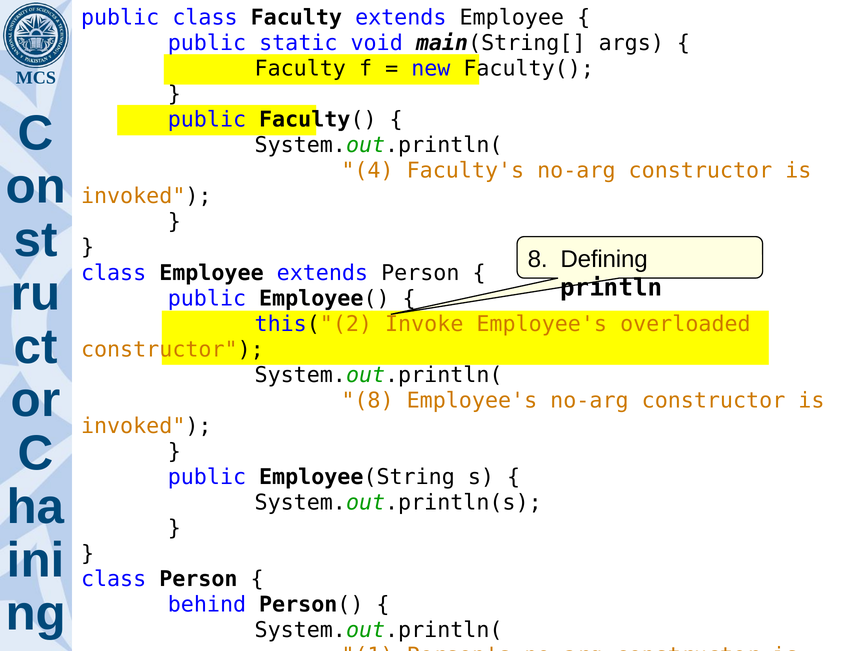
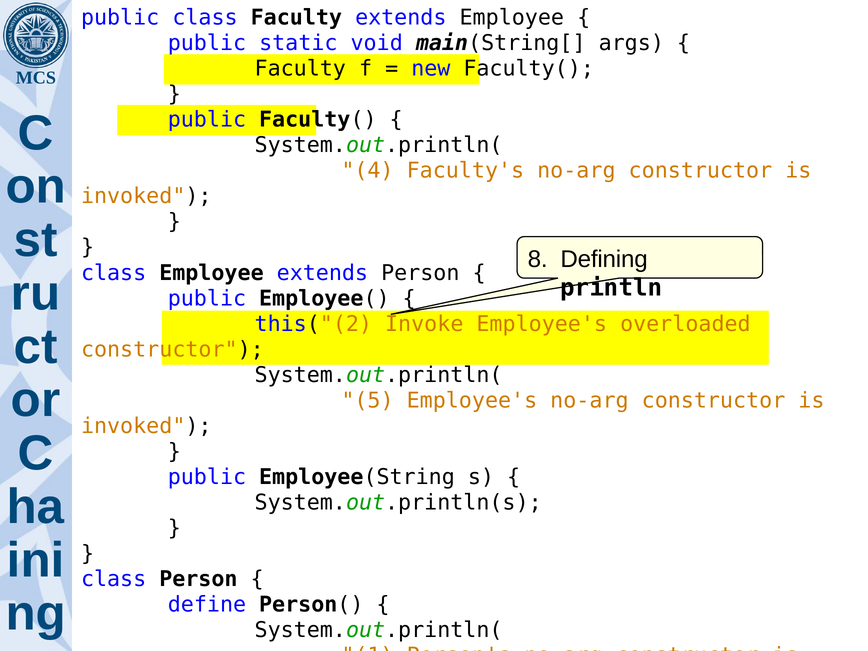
8: 8 -> 5 (368, 400)
behind: behind -> define (207, 605)
